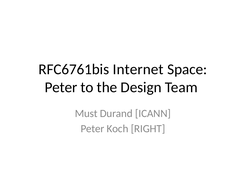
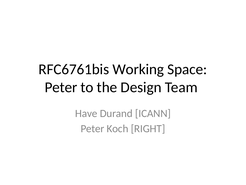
Internet: Internet -> Working (138, 69)
Must: Must -> Have (86, 113)
